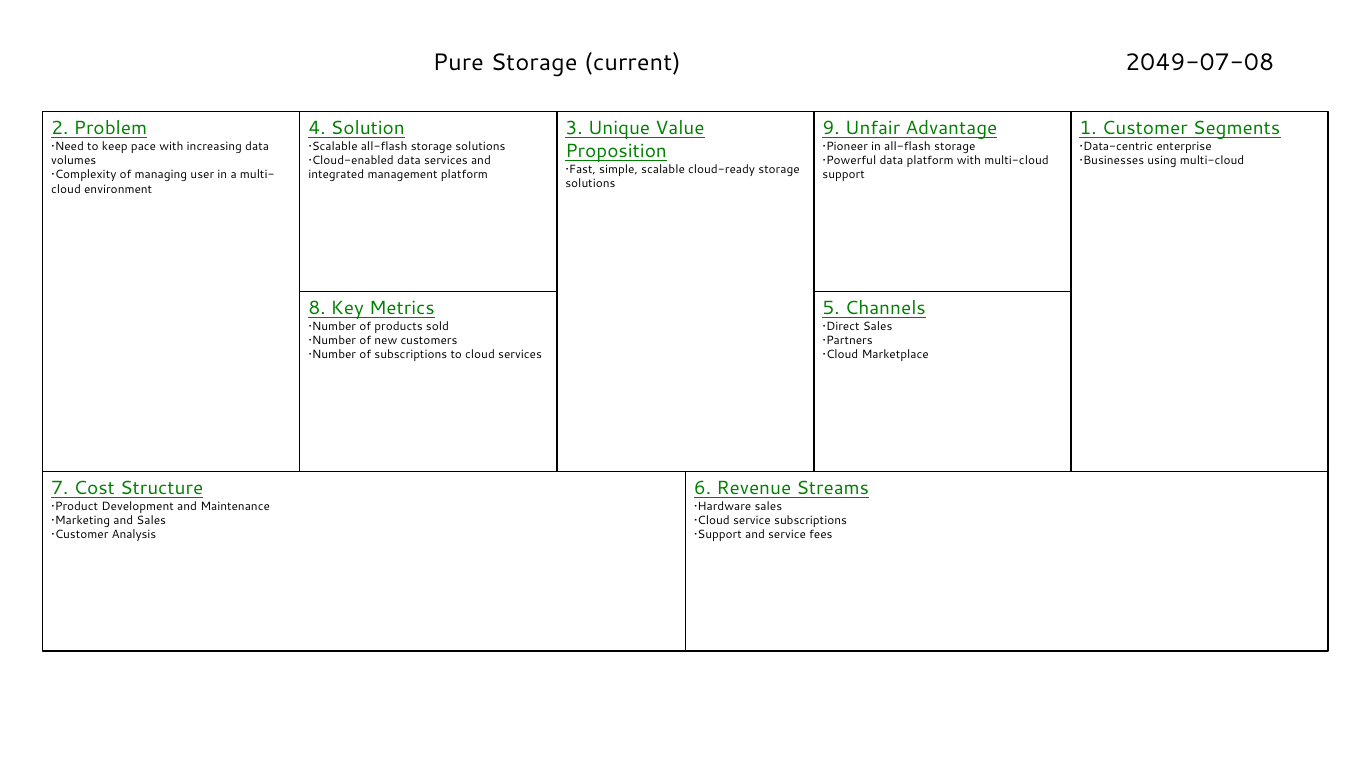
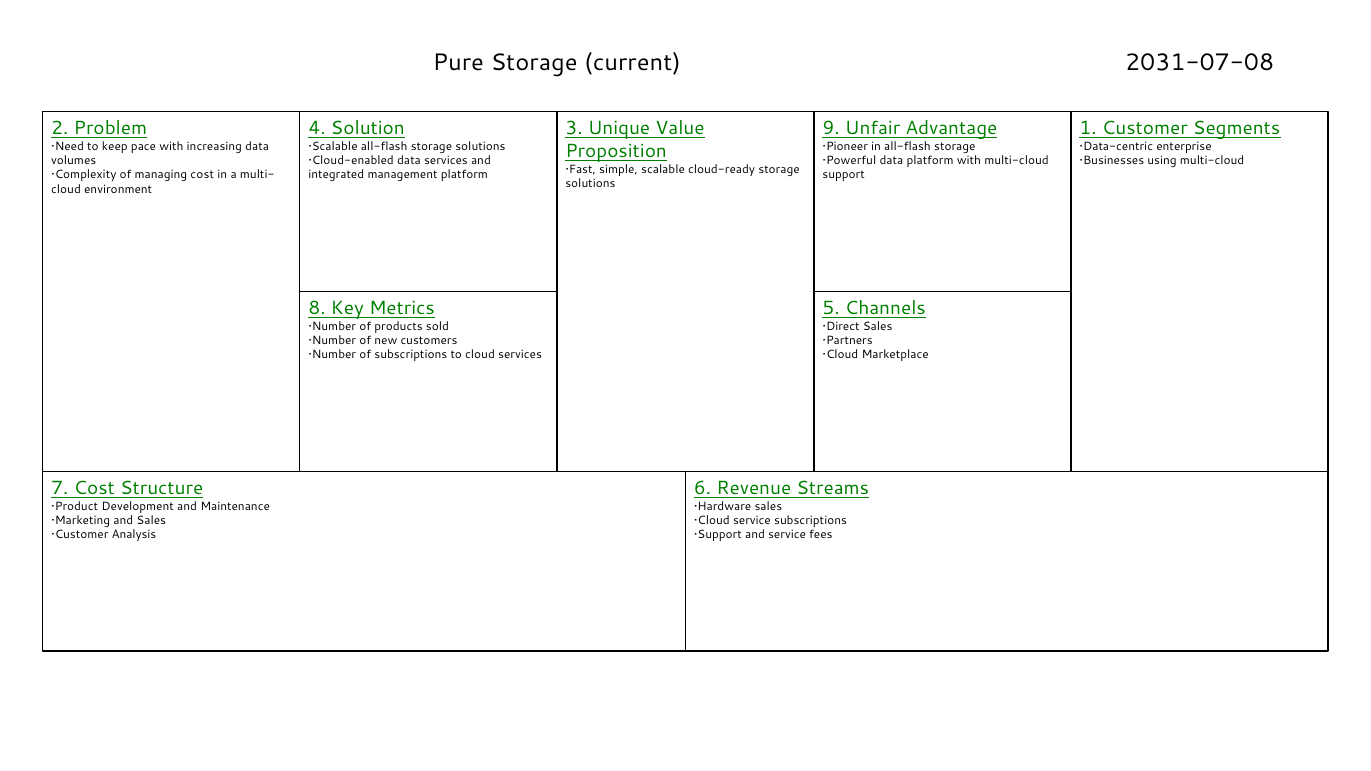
2049-07-08: 2049-07-08 -> 2031-07-08 (1200, 63)
managing user: user -> cost (202, 175)
